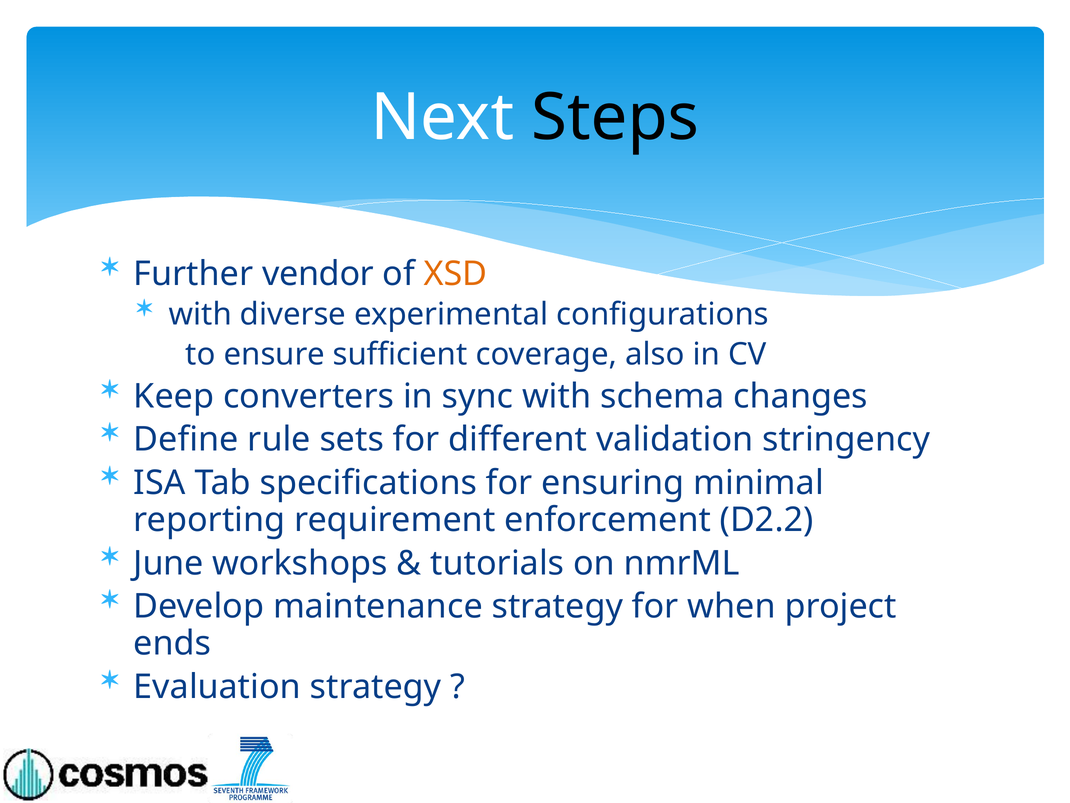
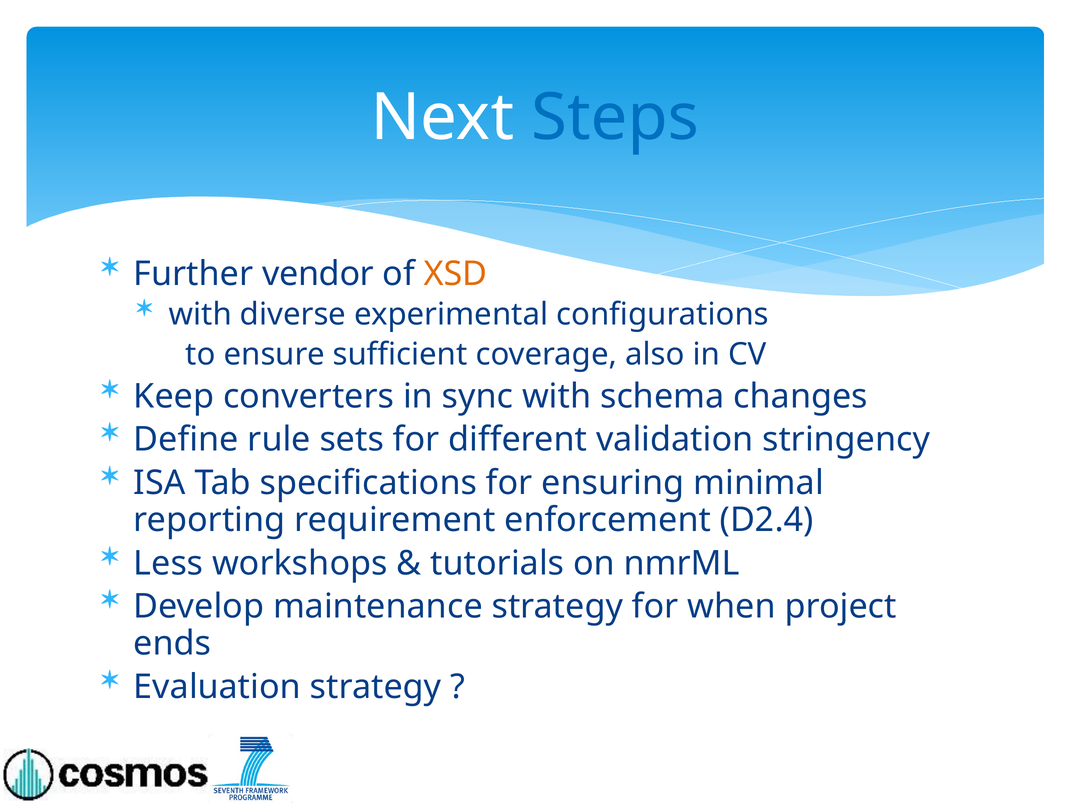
Steps colour: black -> blue (615, 117)
D2.2: D2.2 -> D2.4 (767, 520)
June: June -> Less (168, 563)
